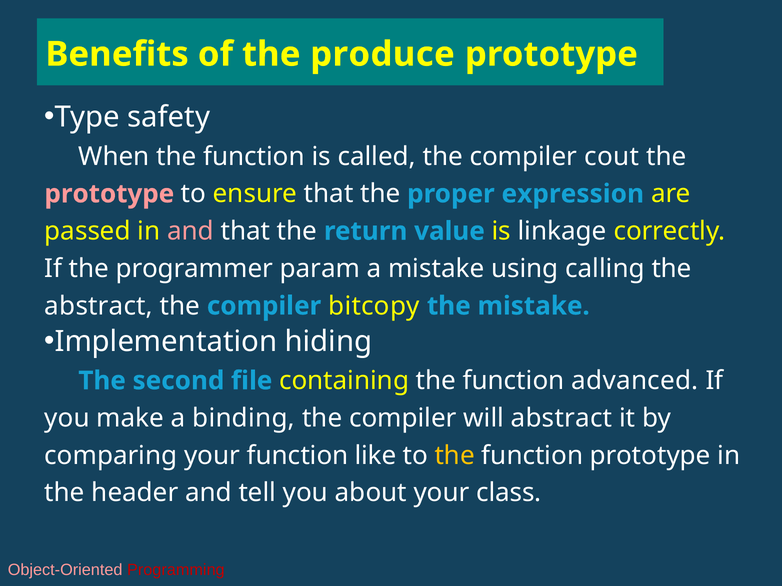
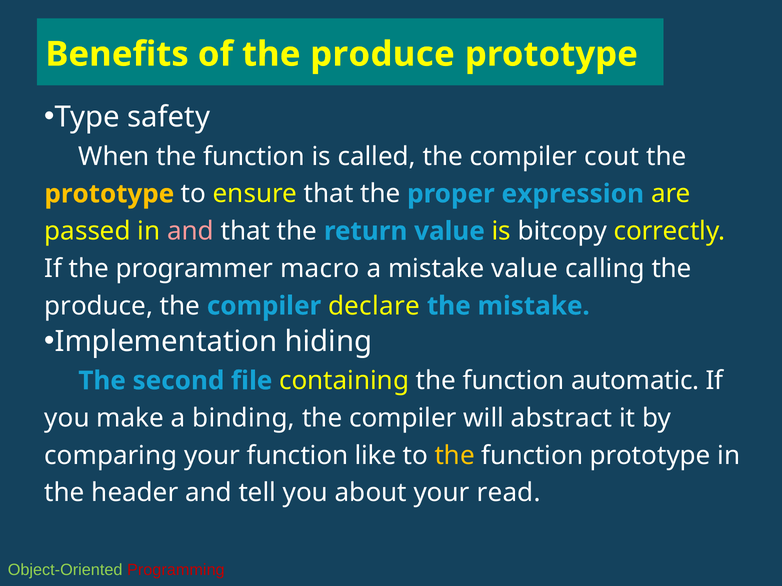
prototype colour: pink -> yellow (109, 194)
linkage: linkage -> bitcopy (562, 231)
param: param -> macro (320, 269)
mistake using: using -> value (525, 269)
abstract: abstract -> produce (99, 306)
bitcopy: bitcopy -> declare (374, 306)
advanced: advanced -> automatic (635, 381)
class: class -> read (509, 493)
Object-Oriented colour: pink -> light green (65, 570)
